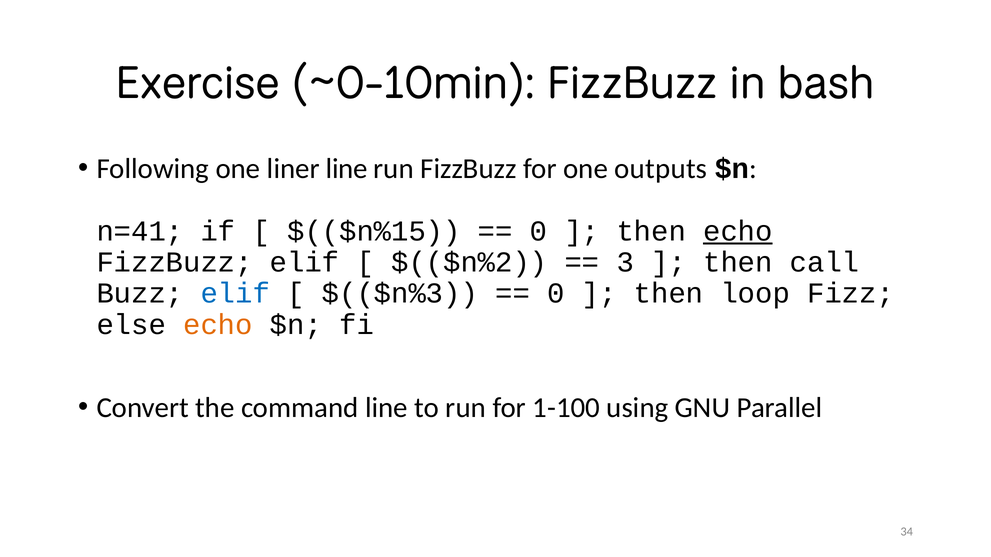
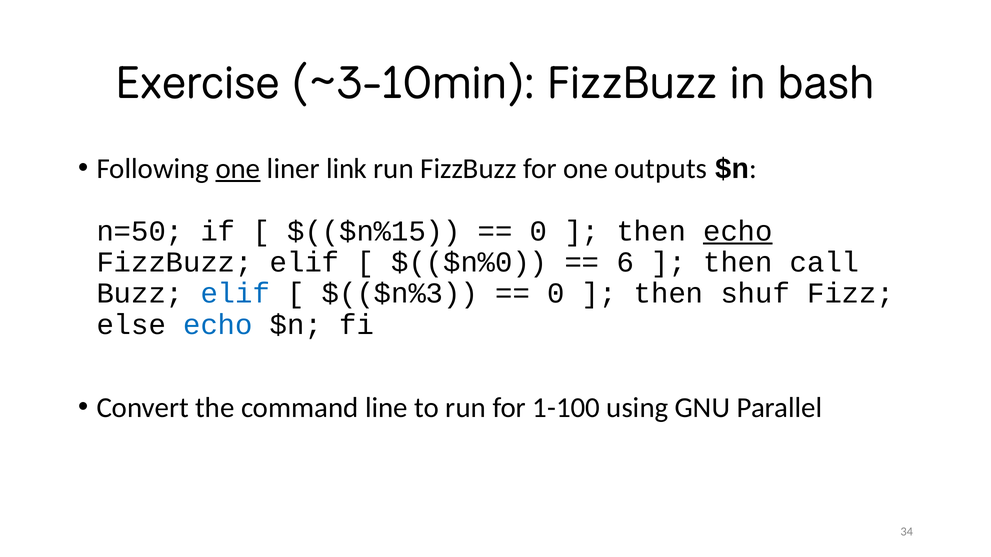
~0-10min: ~0-10min -> ~3-10min (414, 83)
one underline: none -> present (238, 169)
liner line: line -> link (347, 169)
n=41: n=41 -> n=50 (140, 231)
$(($n%2: $(($n%2 -> $(($n%0 (469, 262)
3: 3 -> 6 (625, 262)
loop: loop -> shuf (755, 294)
echo colour: orange -> blue (218, 325)
